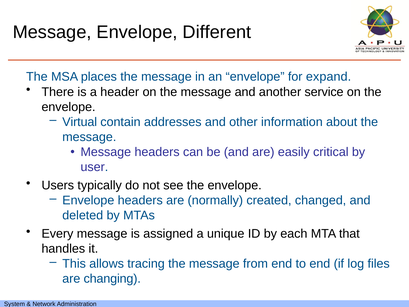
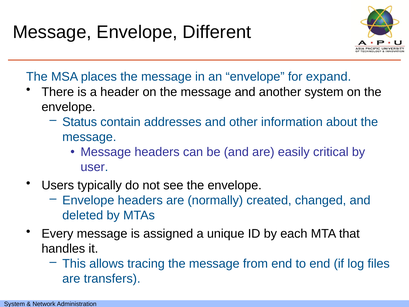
another service: service -> system (324, 92)
Virtual: Virtual -> Status (80, 122)
changing: changing -> transfers (112, 279)
